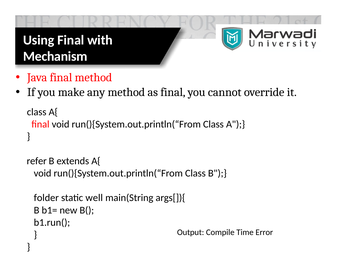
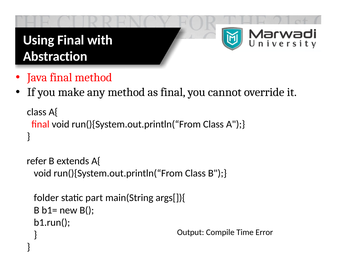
Mechanism: Mechanism -> Abstraction (55, 56)
well: well -> part (94, 197)
